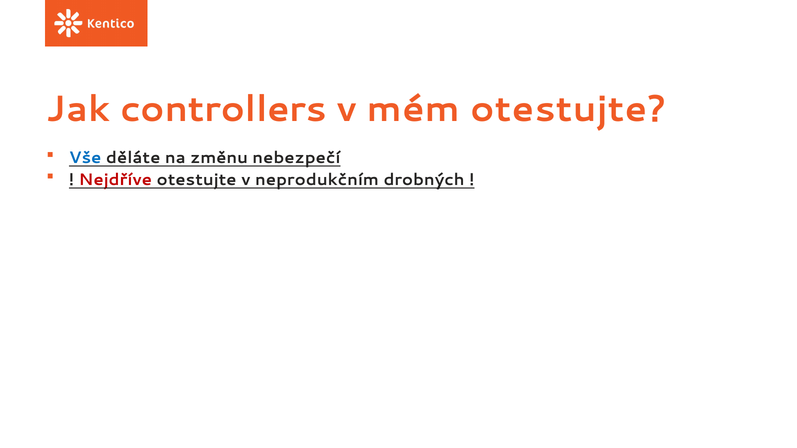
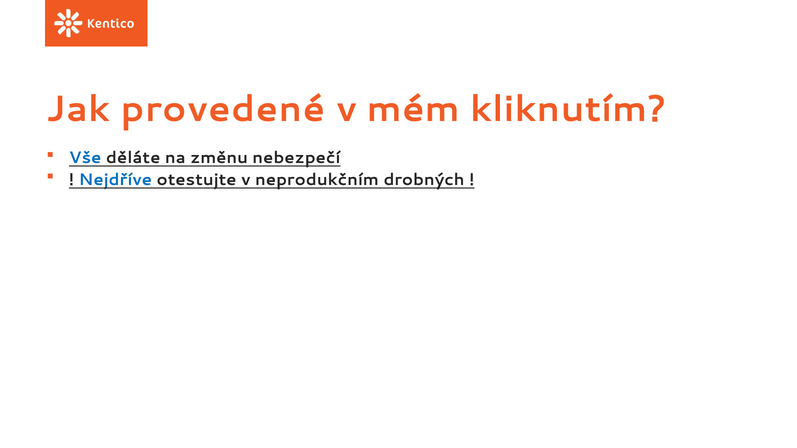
controllers: controllers -> provedené (223, 109)
mém otestujte: otestujte -> kliknutím (568, 109)
Nejdříve colour: red -> blue (115, 180)
